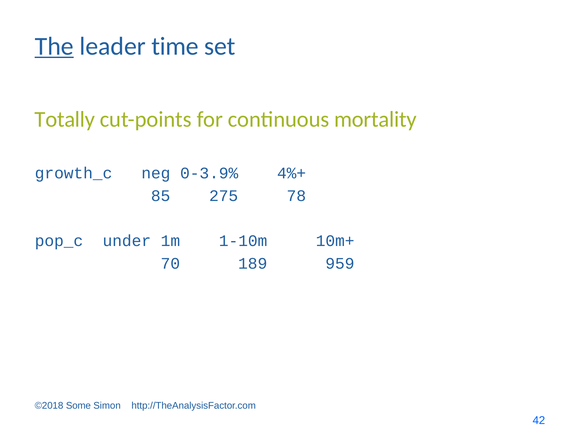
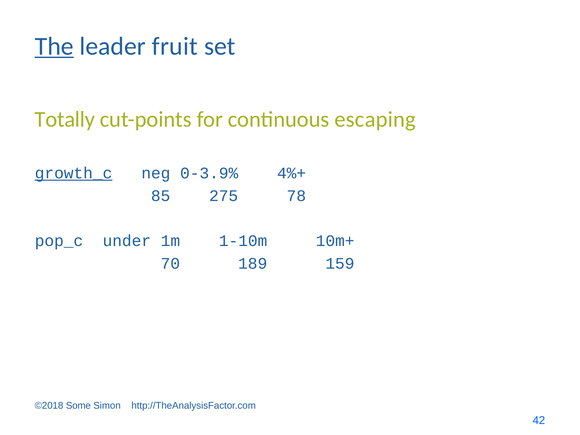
time: time -> fruit (175, 46)
mortality: mortality -> escaping (375, 120)
growth_c underline: none -> present (74, 173)
959: 959 -> 159 (340, 263)
